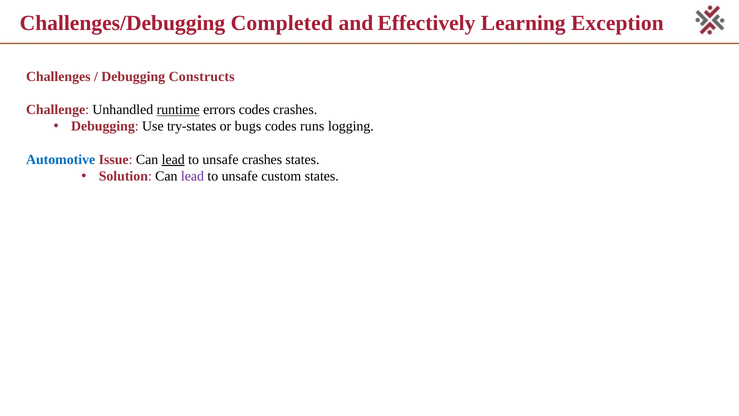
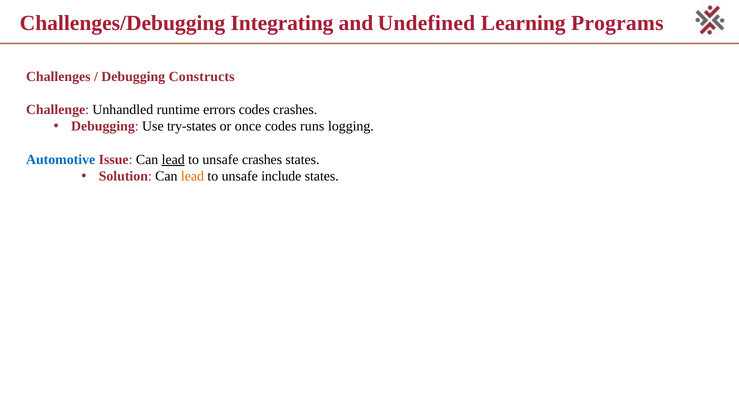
Completed: Completed -> Integrating (282, 23)
Effectively: Effectively -> Undefined (426, 23)
Exception: Exception -> Programs (617, 23)
runtime underline: present -> none (178, 110)
bugs: bugs -> once (248, 126)
lead colour: purple -> orange (192, 176)
custom: custom -> include (281, 176)
